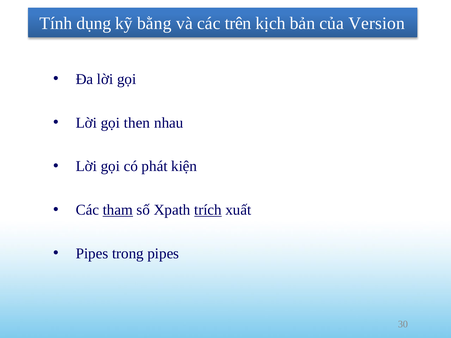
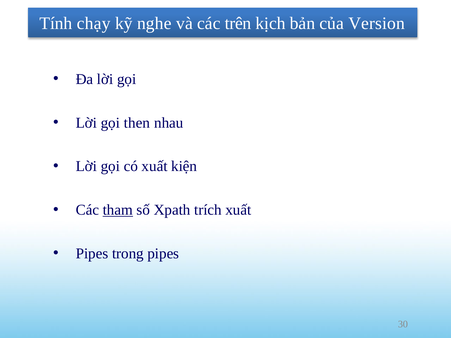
dụng: dụng -> chạy (94, 23)
bằng: bằng -> nghe (154, 23)
có phát: phát -> xuất (155, 166)
trích underline: present -> none (208, 210)
